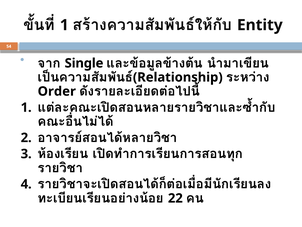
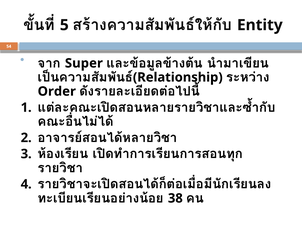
1: 1 -> 5 (64, 25)
Single: Single -> Super (84, 63)
22: 22 -> 38 (175, 198)
